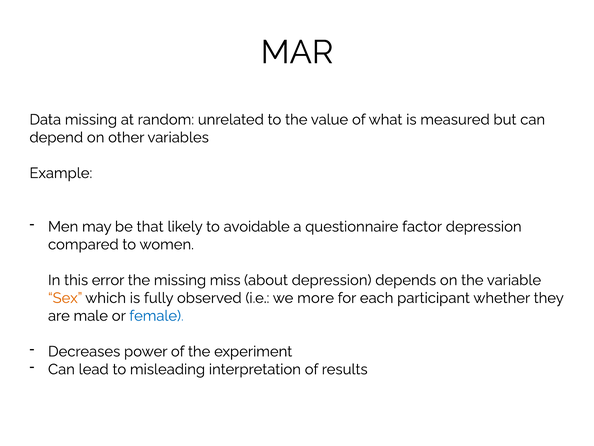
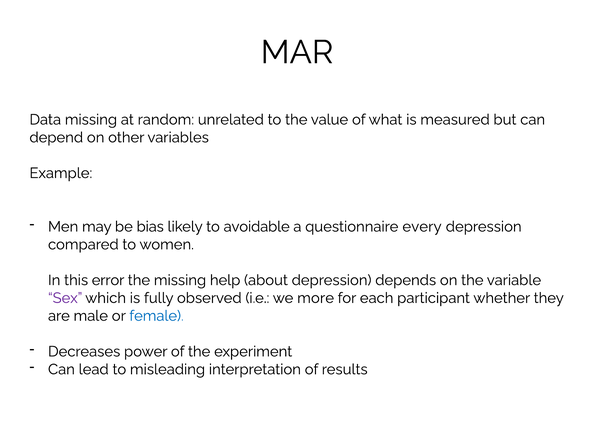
that: that -> bias (150, 226)
factor: factor -> every (422, 226)
miss: miss -> help (225, 280)
Sex colour: orange -> purple (65, 298)
